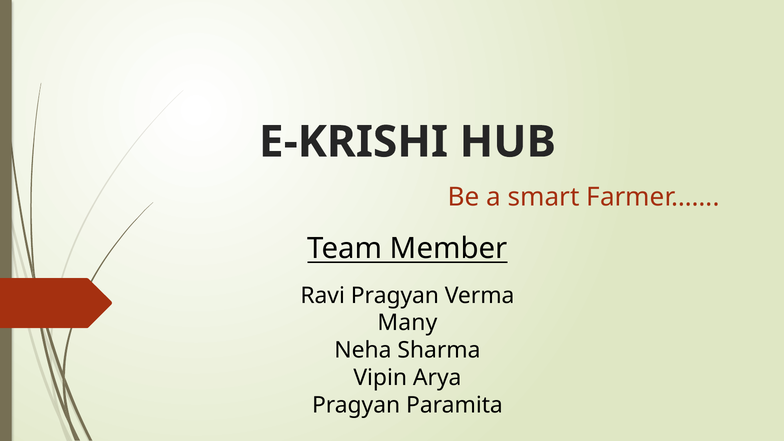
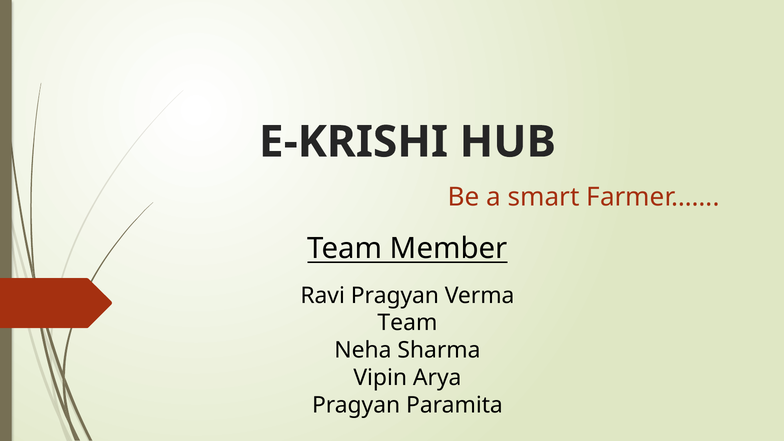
Many: Many -> Team (407, 323)
